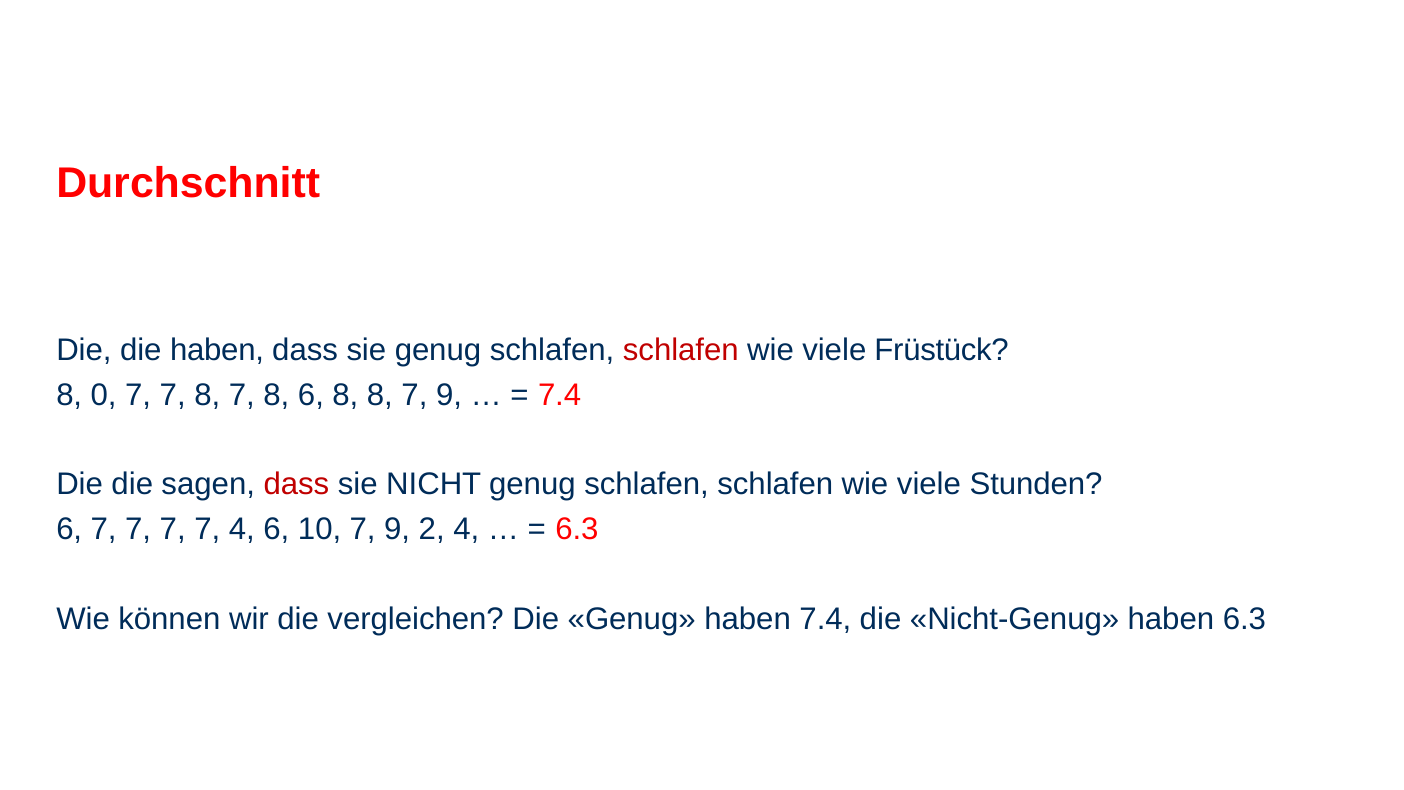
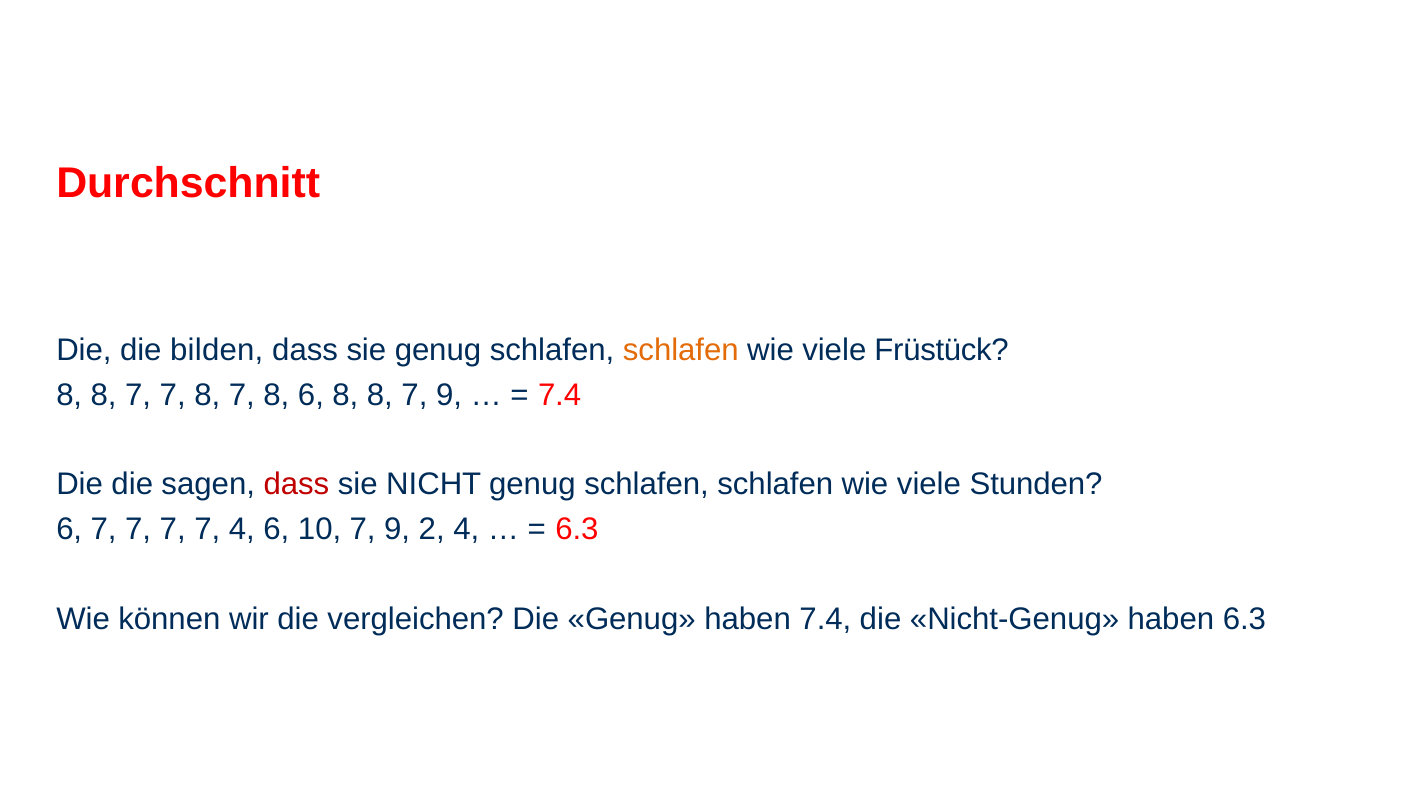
die haben: haben -> bilden (217, 350)
schlafen colour: red -> orange (681, 350)
0: 0 -> 8 (104, 395)
